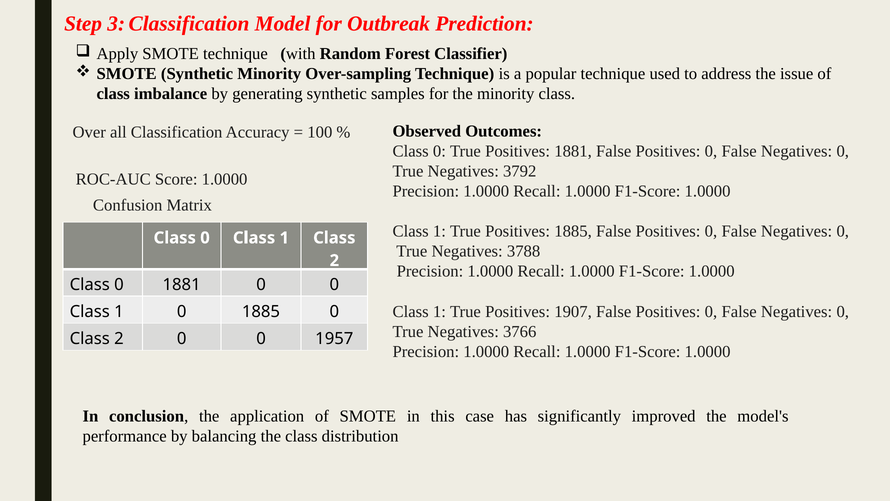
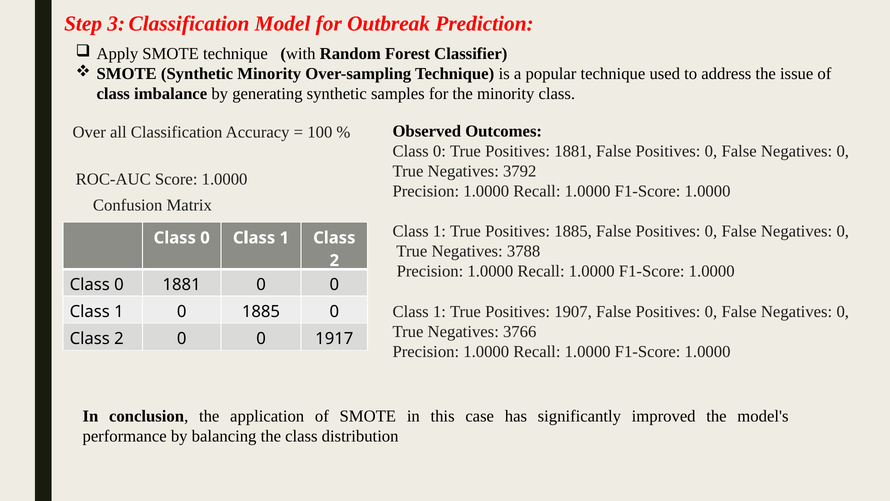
1957: 1957 -> 1917 (334, 339)
